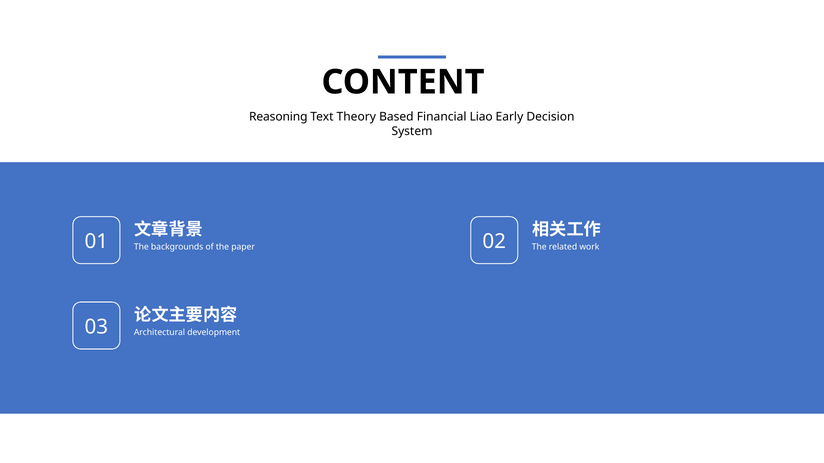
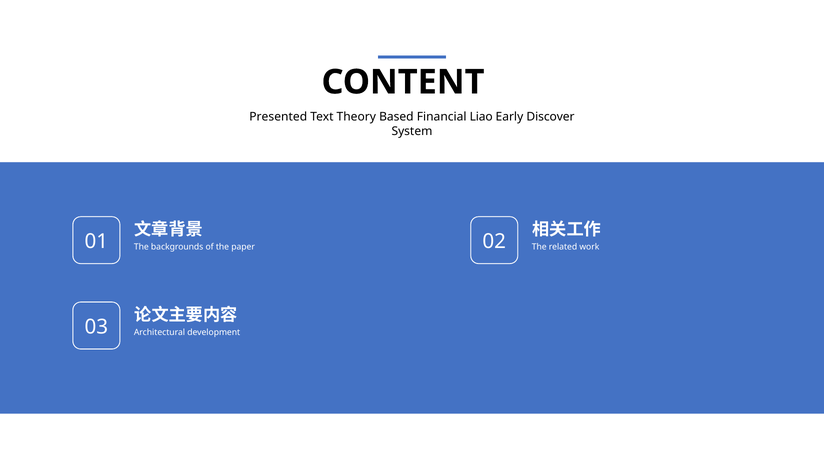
Reasoning: Reasoning -> Presented (278, 117)
Decision: Decision -> Discover (550, 117)
